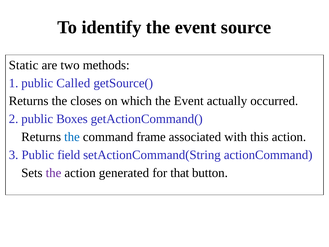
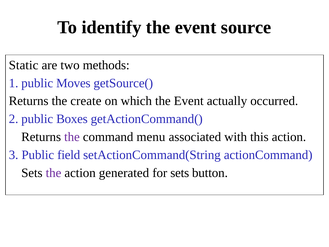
Called: Called -> Moves (73, 83)
closes: closes -> create (86, 101)
the colour: blue -> purple (72, 137)
frame: frame -> menu (151, 137)
for that: that -> sets (180, 173)
